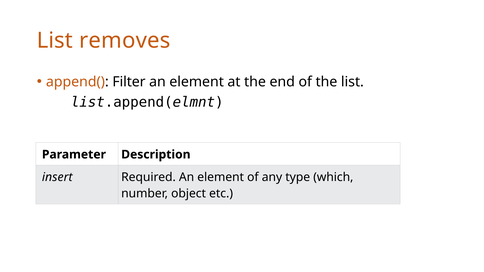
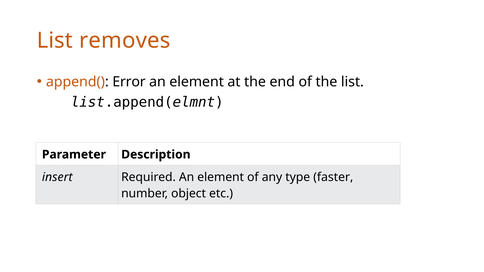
Filter: Filter -> Error (129, 82)
which: which -> faster (333, 177)
